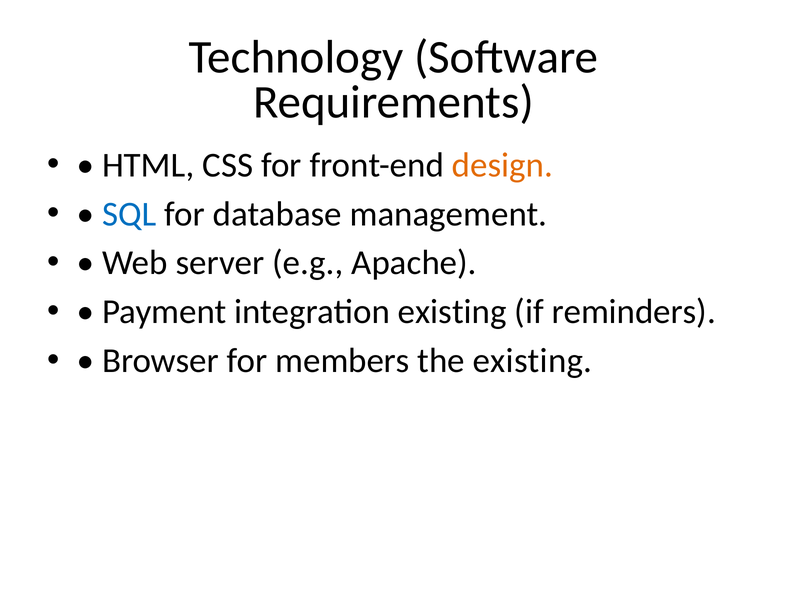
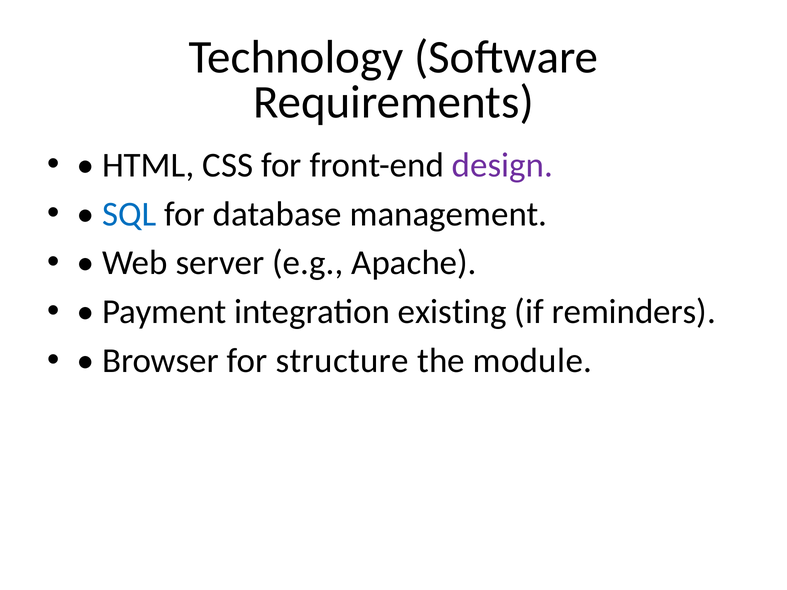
design colour: orange -> purple (503, 165)
members: members -> structure (342, 361)
the existing: existing -> module (532, 361)
